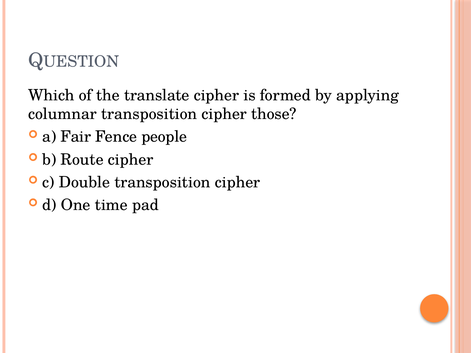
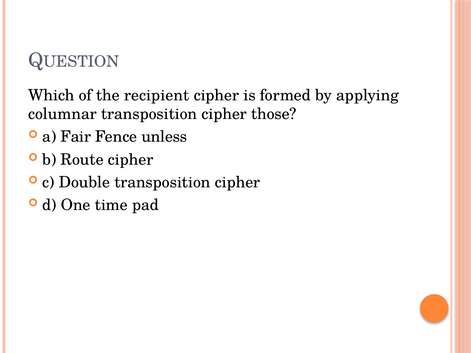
translate: translate -> recipient (157, 95)
people: people -> unless (164, 137)
